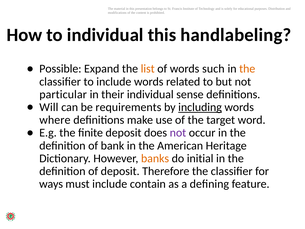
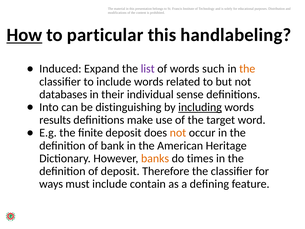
How underline: none -> present (24, 35)
to individual: individual -> particular (105, 35)
Possible: Possible -> Induced (60, 69)
list colour: orange -> purple (148, 69)
particular: particular -> databases (63, 94)
Will: Will -> Into (49, 107)
requirements: requirements -> distinguishing (128, 107)
where: where -> results (55, 120)
not colour: purple -> orange (178, 133)
initial: initial -> times (200, 158)
